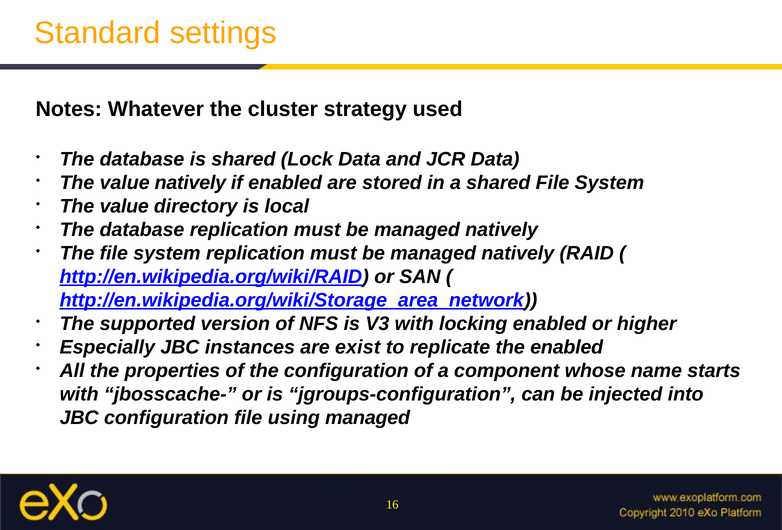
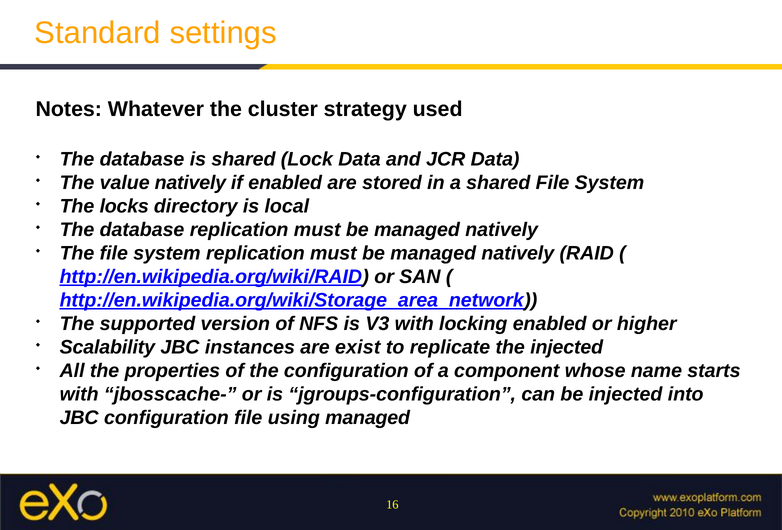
value: value -> locks (124, 206)
Especially: Especially -> Scalability (107, 347)
the enabled: enabled -> injected (567, 347)
